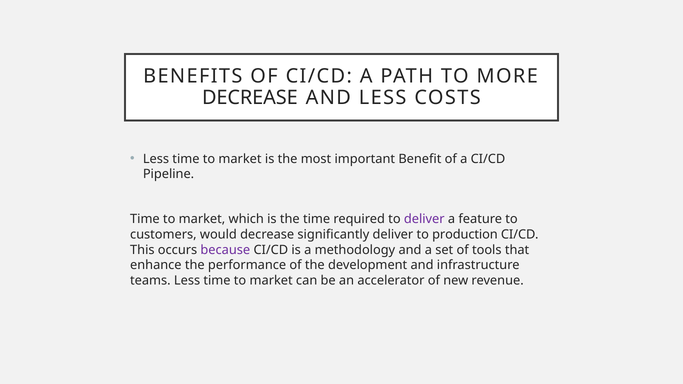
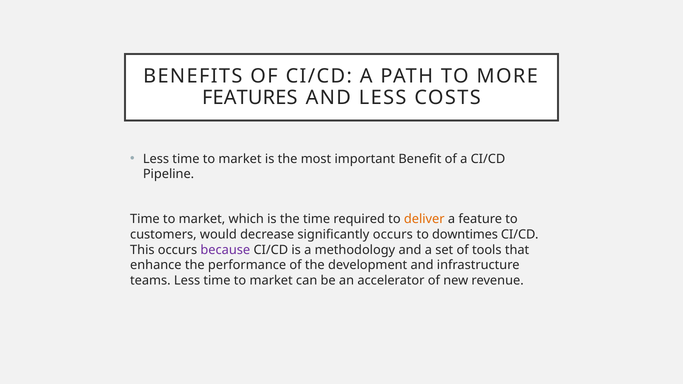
DECREASE: DECREASE -> FEATURES (250, 98)
deliver colour: purple -> orange (424, 219)
significantly deliver: deliver -> occurs (393, 235)
production: production -> downtimes (465, 235)
